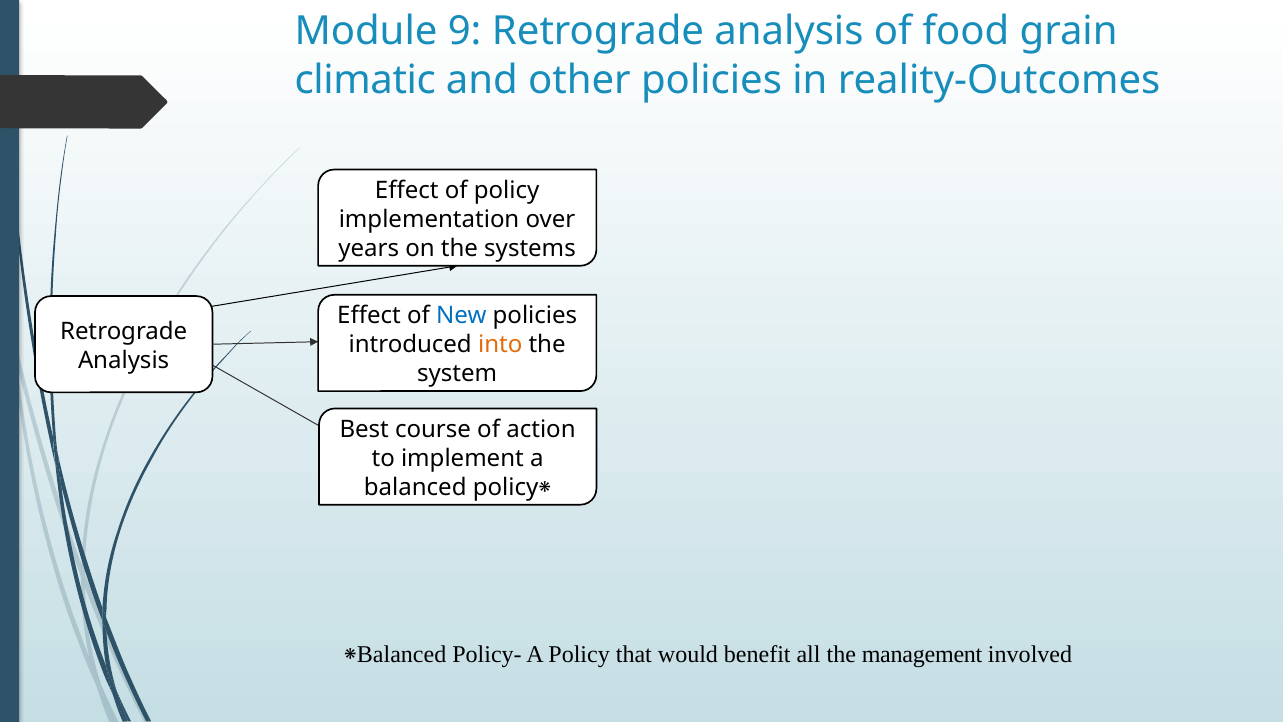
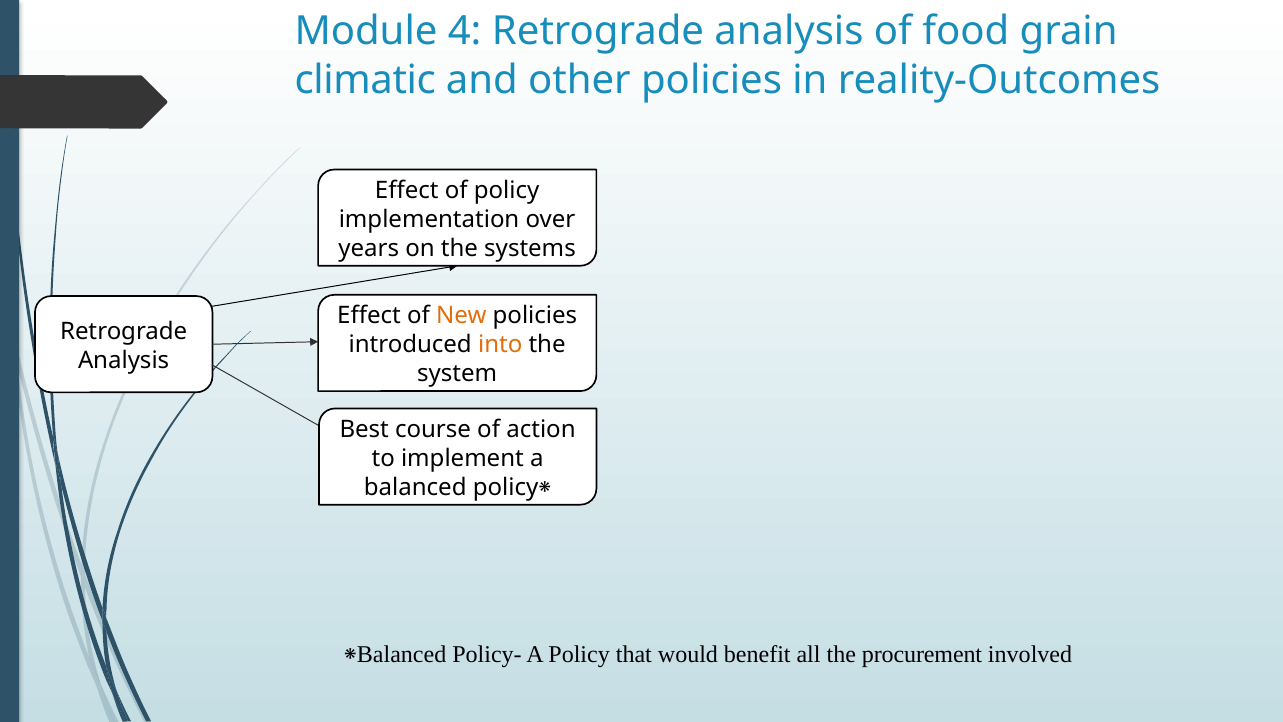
9: 9 -> 4 (465, 32)
New colour: blue -> orange (461, 316)
management: management -> procurement (922, 654)
